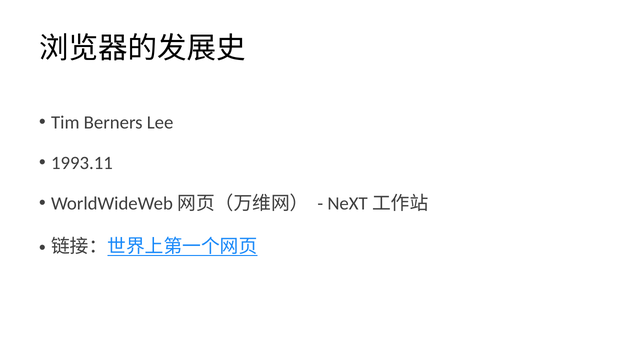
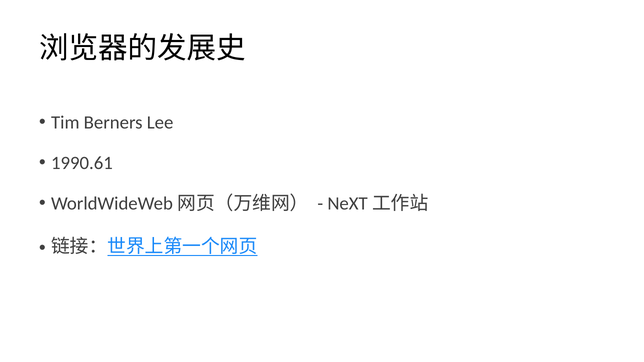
1993.11: 1993.11 -> 1990.61 (82, 163)
